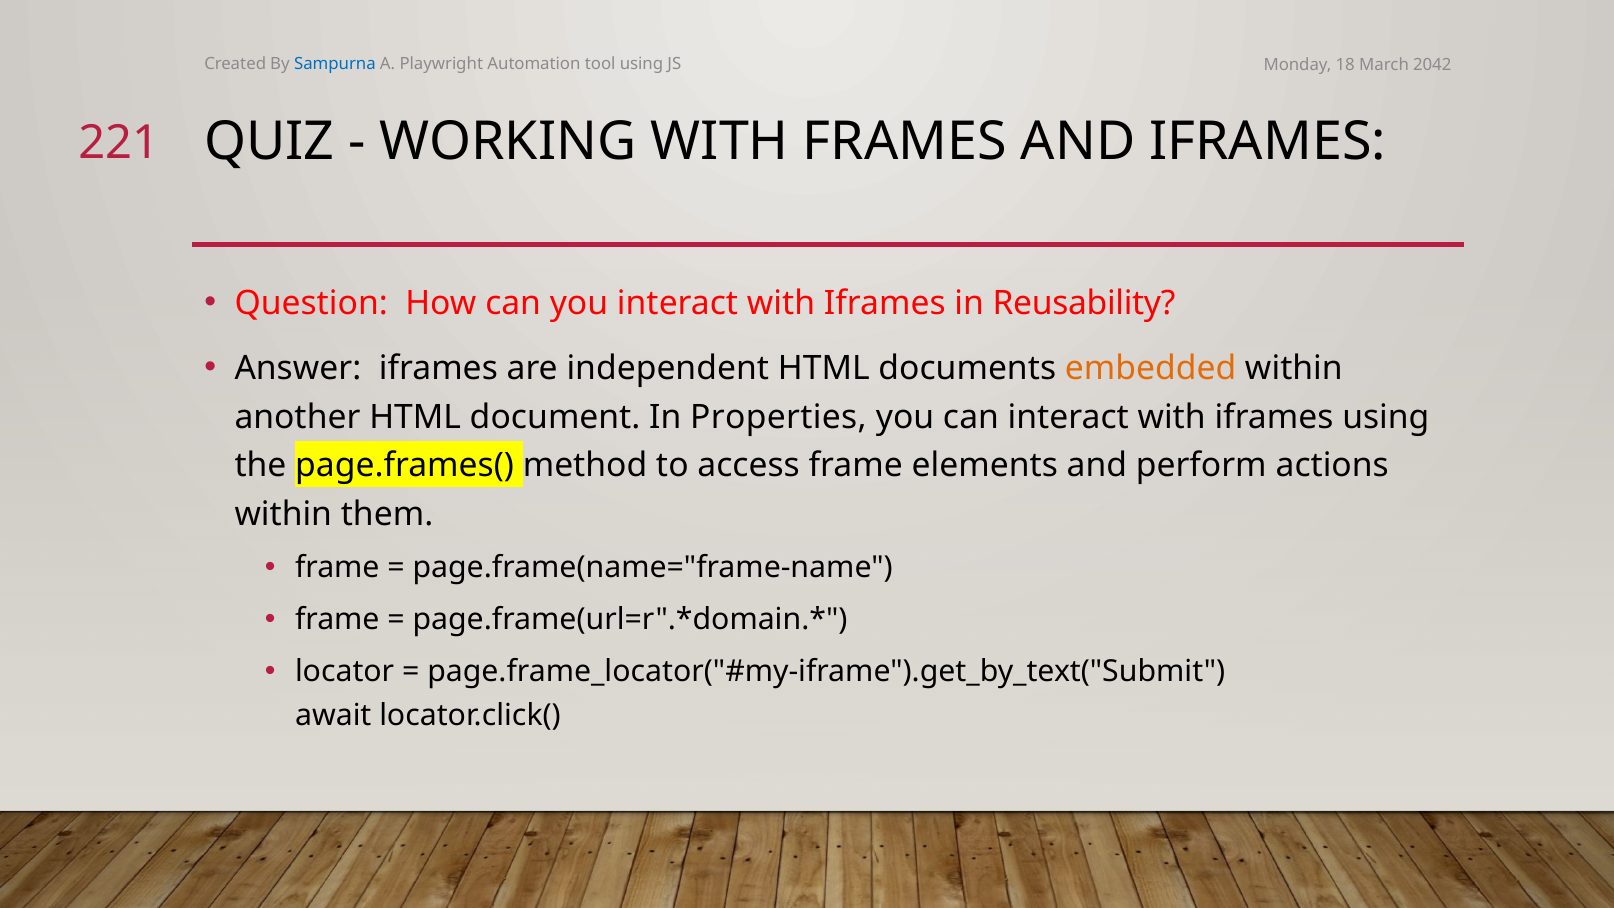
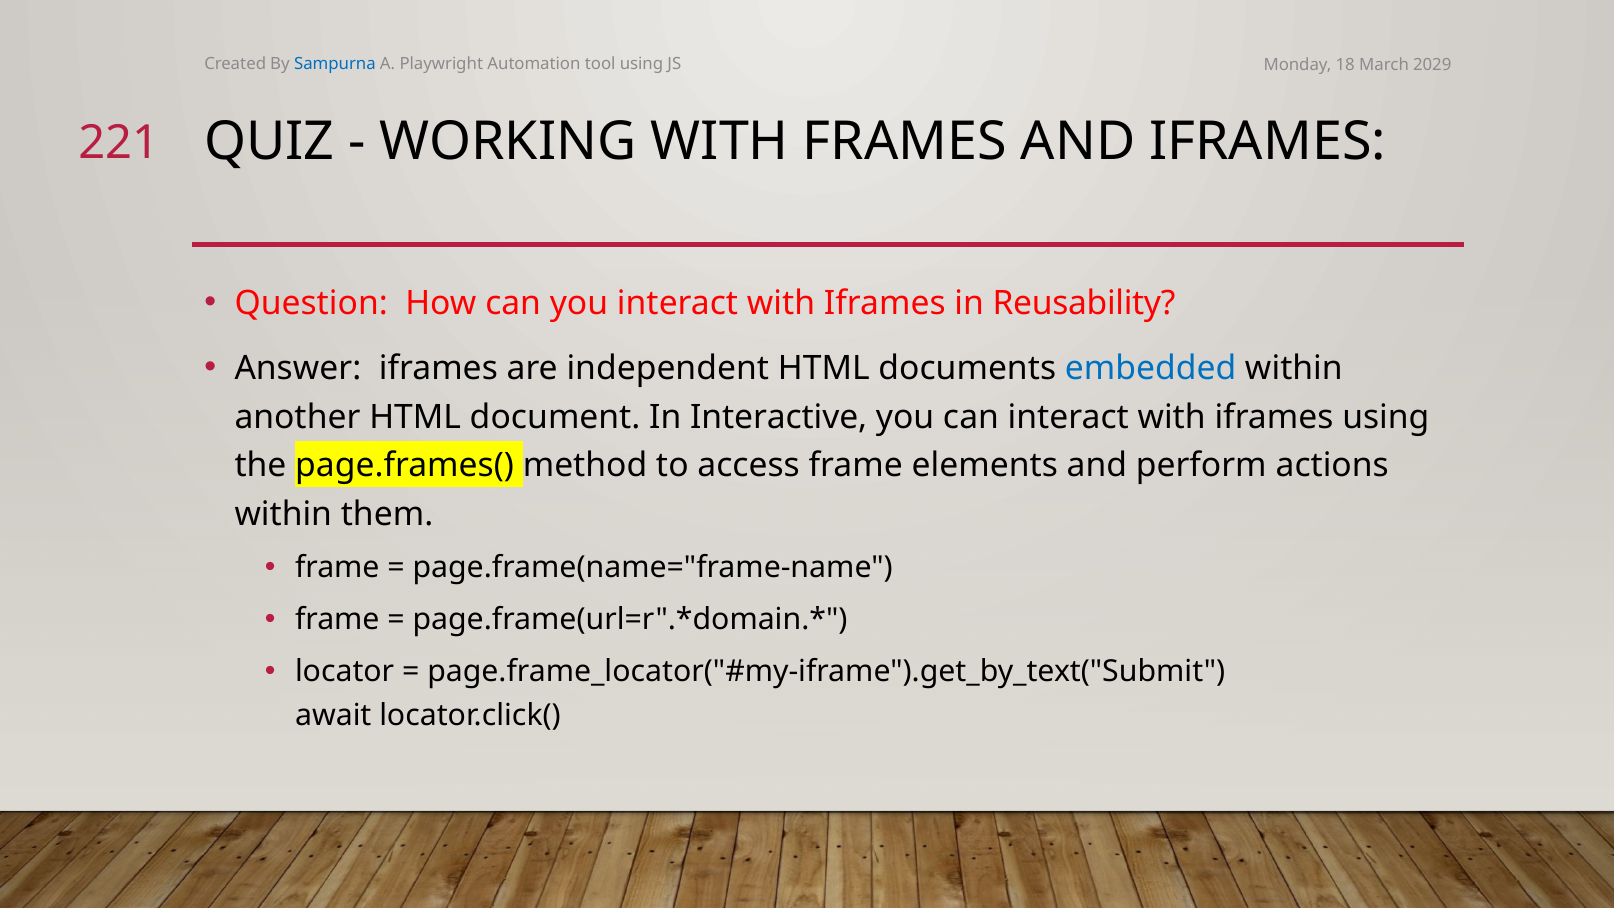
2042: 2042 -> 2029 (1432, 65)
embedded colour: orange -> blue (1151, 369)
Properties: Properties -> Interactive (779, 417)
